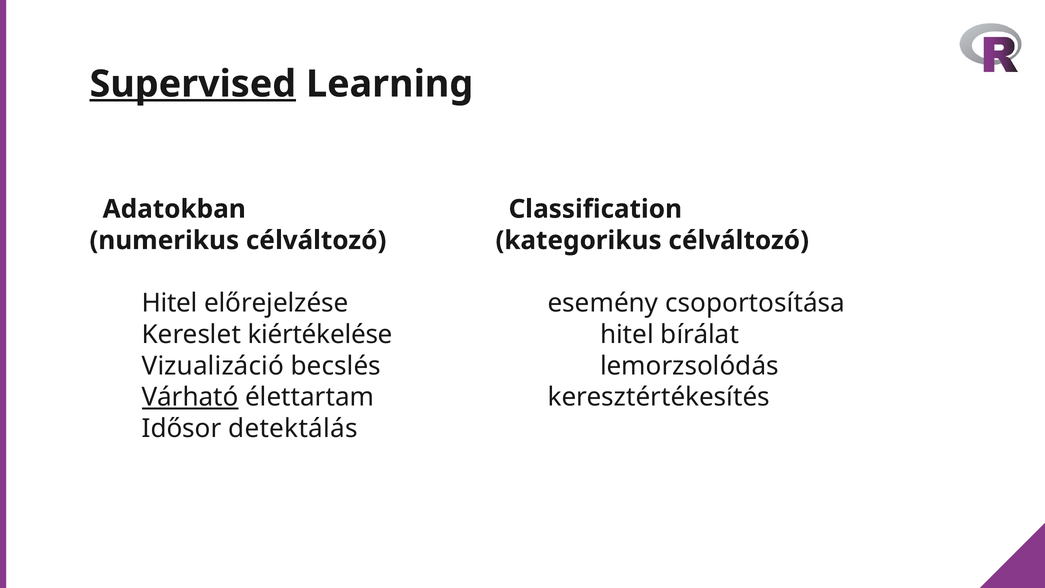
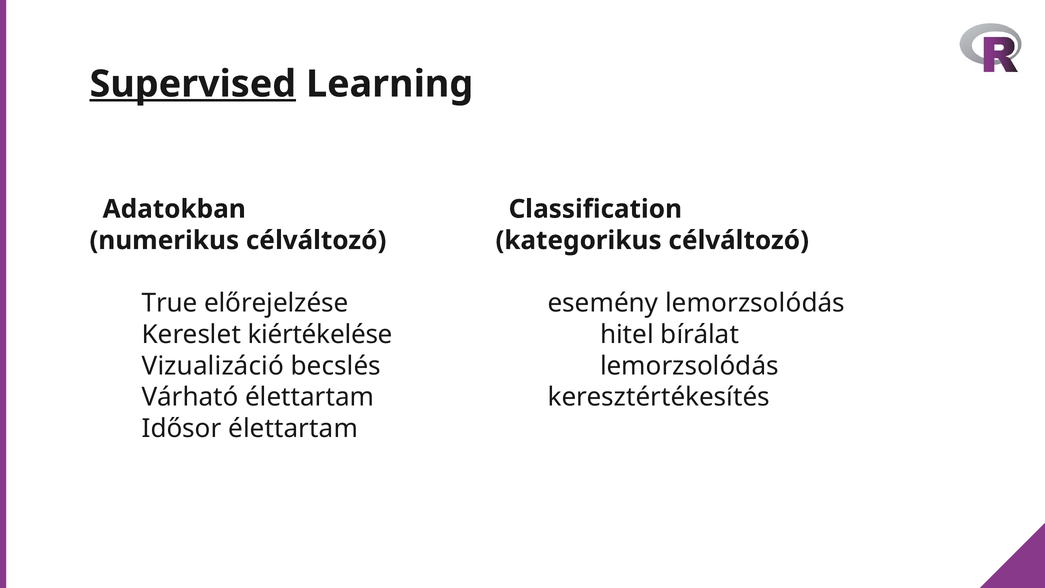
Hitel: Hitel -> True (170, 303)
esemény csoportosítása: csoportosítása -> lemorzsolódás (755, 303)
Várható underline: present -> none (190, 397)
Idősor detektálás: detektálás -> élettartam (293, 429)
